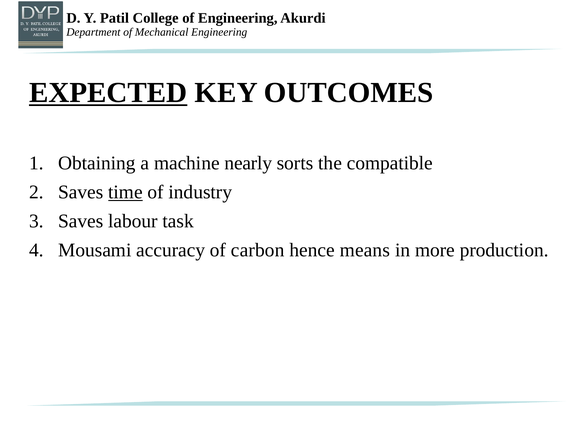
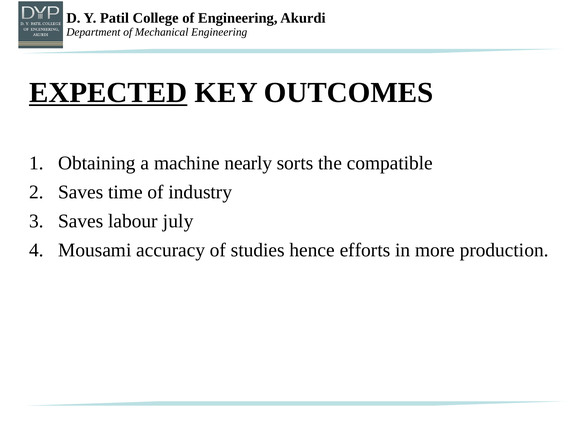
time underline: present -> none (125, 192)
task: task -> july (178, 221)
carbon: carbon -> studies (258, 251)
means: means -> efforts (365, 251)
